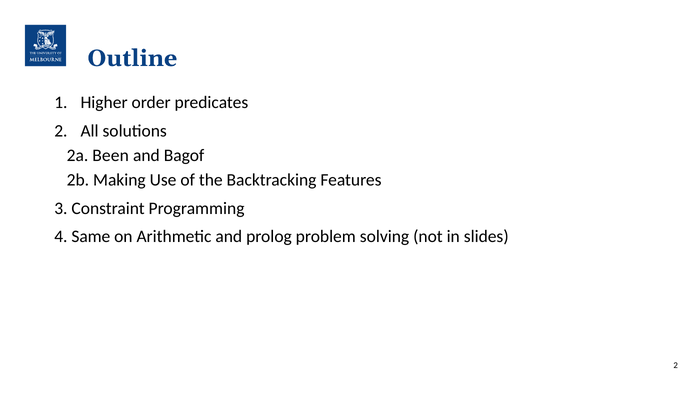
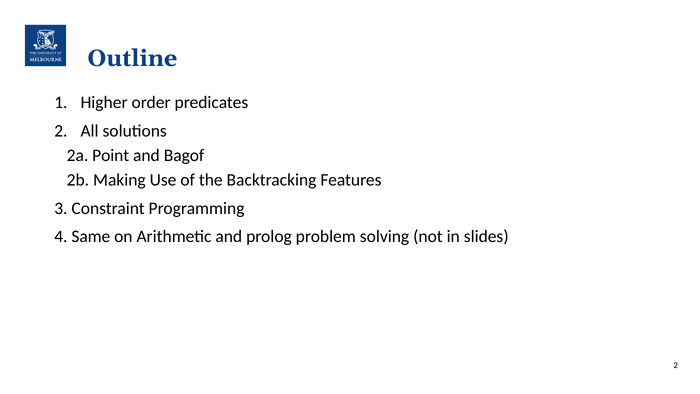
Been: Been -> Point (111, 155)
